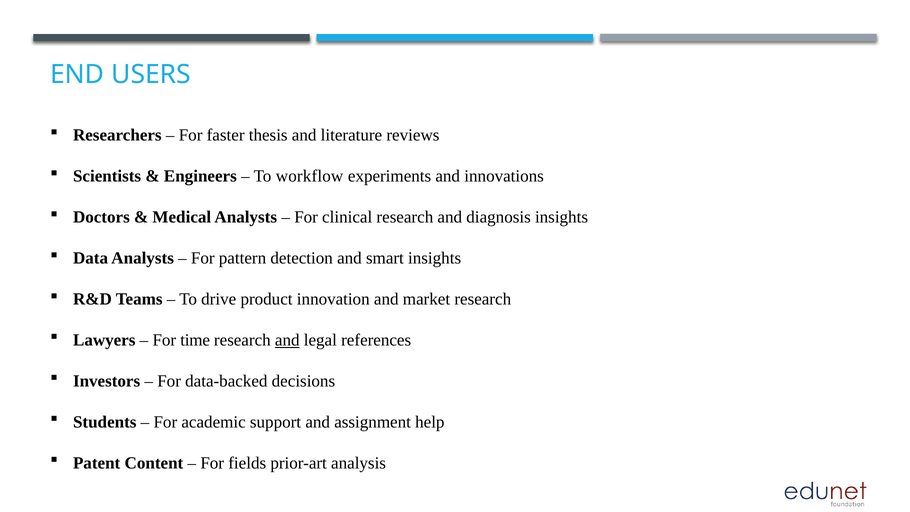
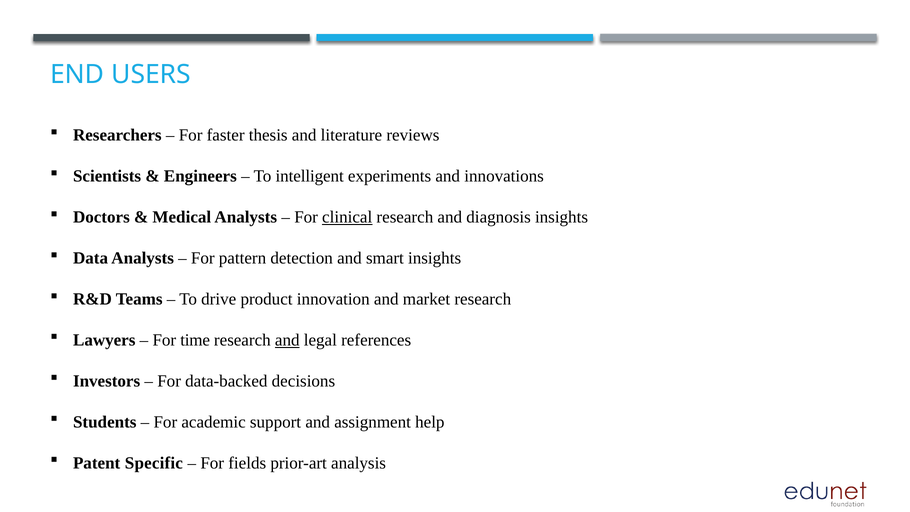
workflow: workflow -> intelligent (310, 176)
clinical underline: none -> present (347, 217)
Content: Content -> Specific (154, 463)
